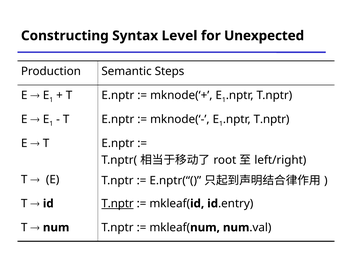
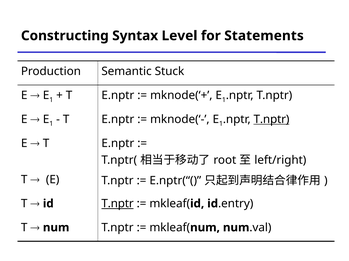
Unexpected: Unexpected -> Statements (264, 36)
Steps: Steps -> Stuck (169, 71)
T.nptr underline: none -> present (272, 120)
